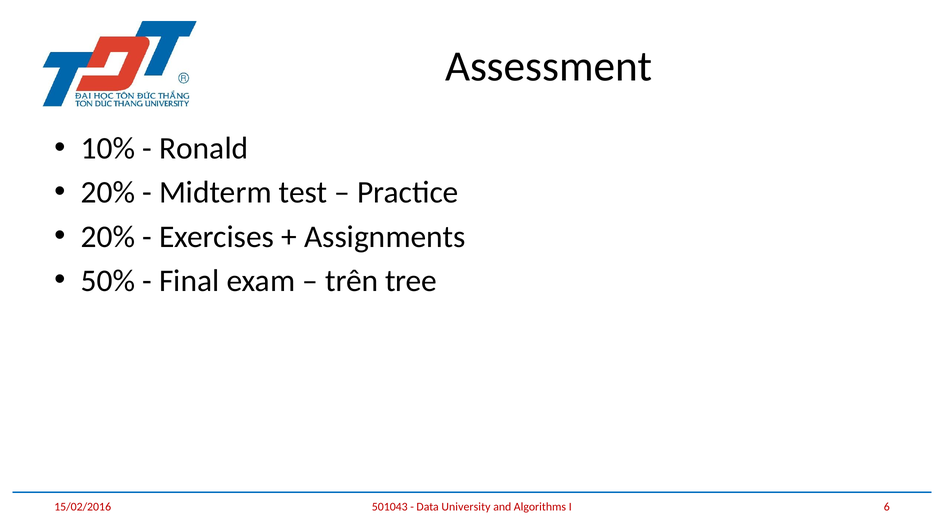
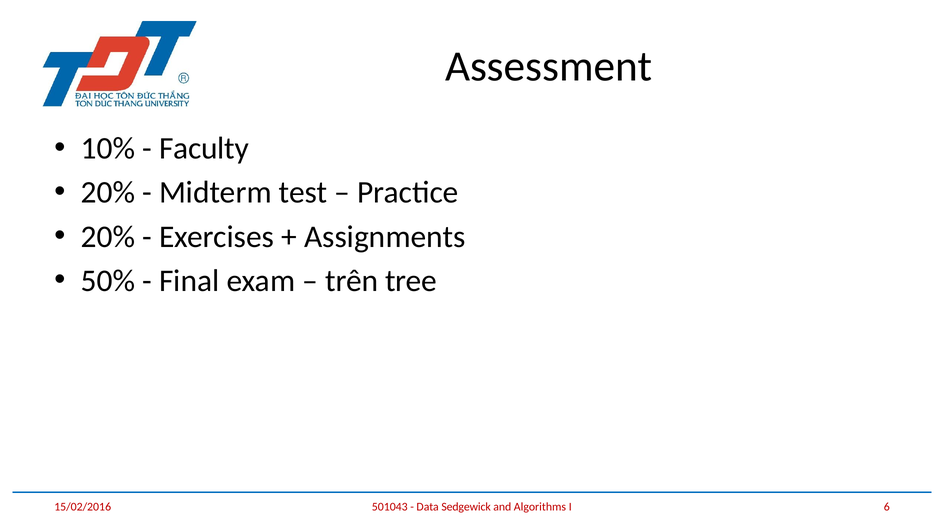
Ronald: Ronald -> Faculty (204, 149)
University: University -> Sedgewick (466, 507)
